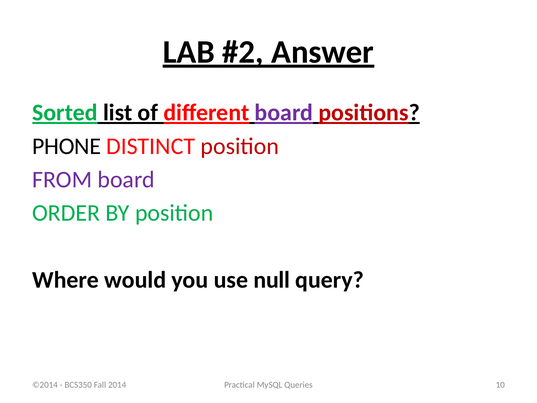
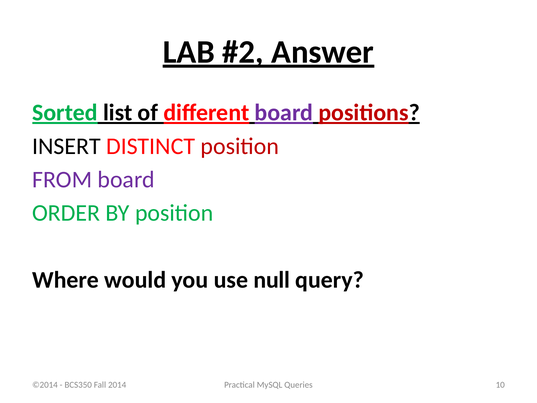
PHONE: PHONE -> INSERT (66, 146)
